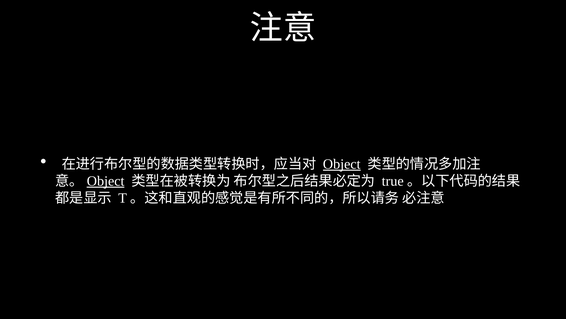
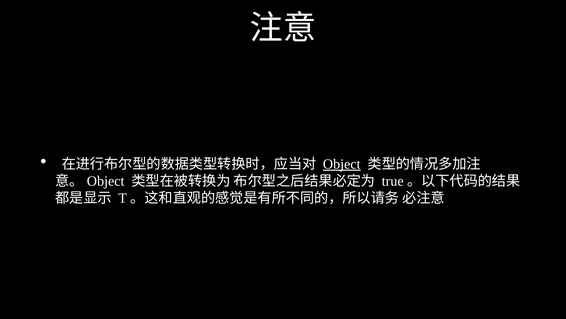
Object underline: present -> none (106, 181)
